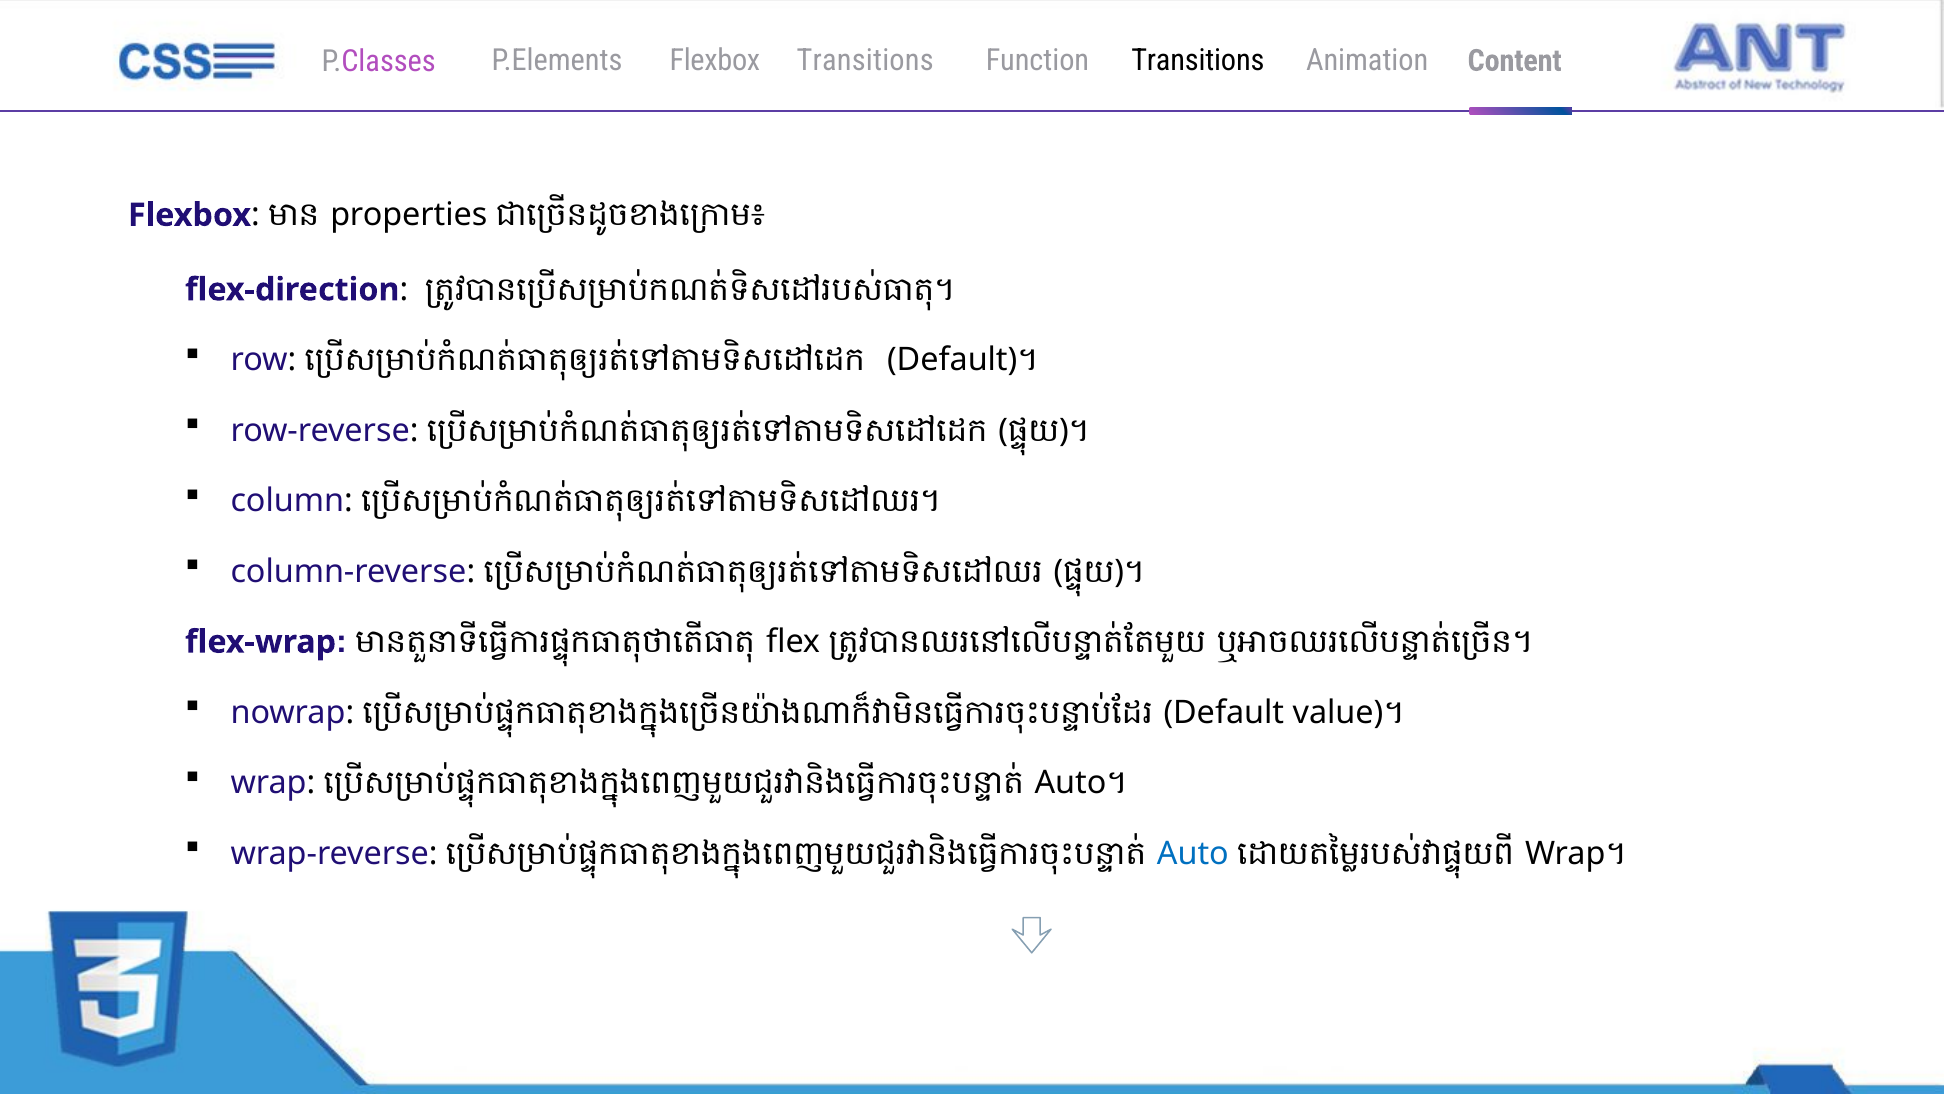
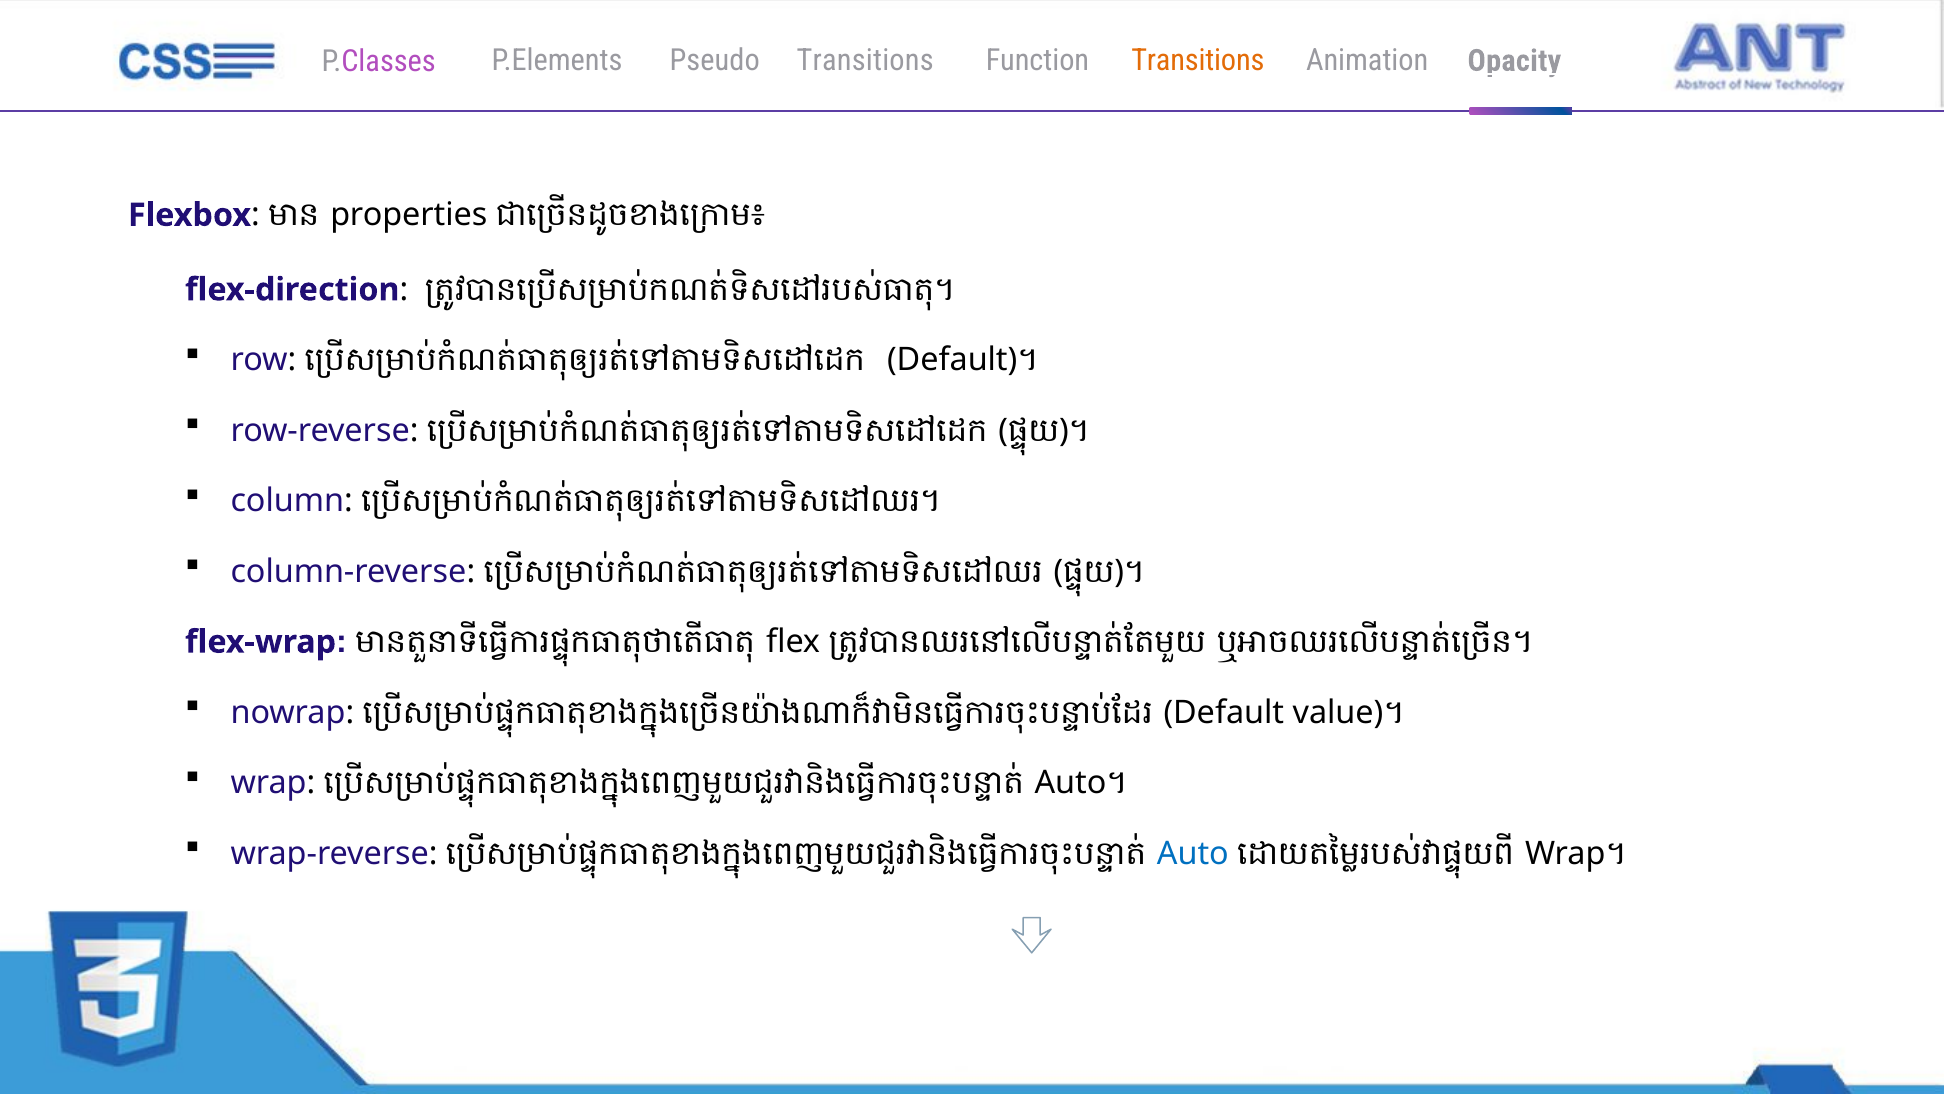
Flexbox: Flexbox -> Pseudo (715, 61)
Transitions colour: black -> orange (1198, 61)
Content: Content -> Opacity (1514, 61)
